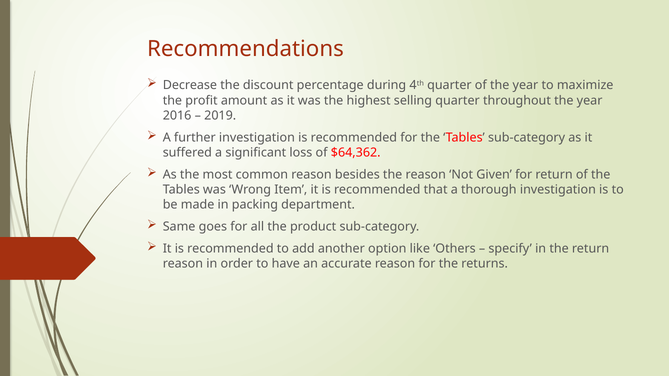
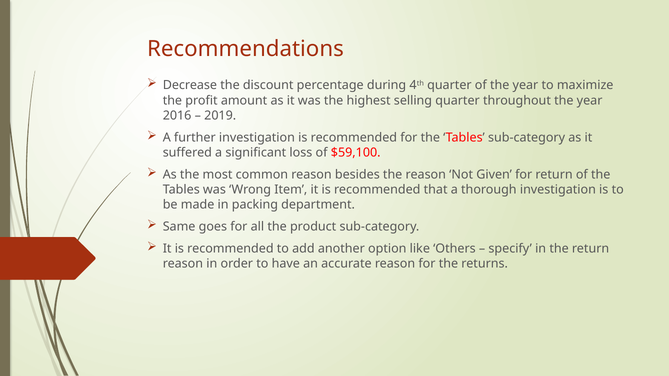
$64,362: $64,362 -> $59,100 (356, 153)
